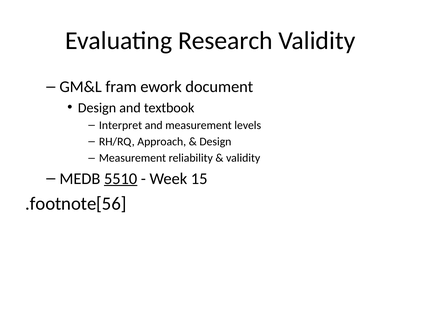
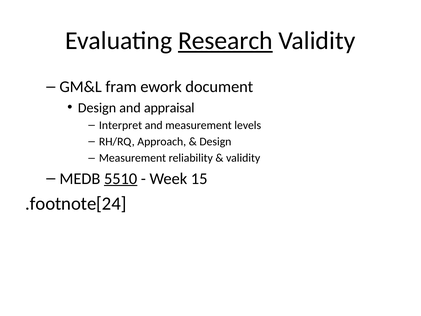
Research underline: none -> present (225, 41)
textbook: textbook -> appraisal (169, 108)
.footnote[56: .footnote[56 -> .footnote[24 (76, 203)
